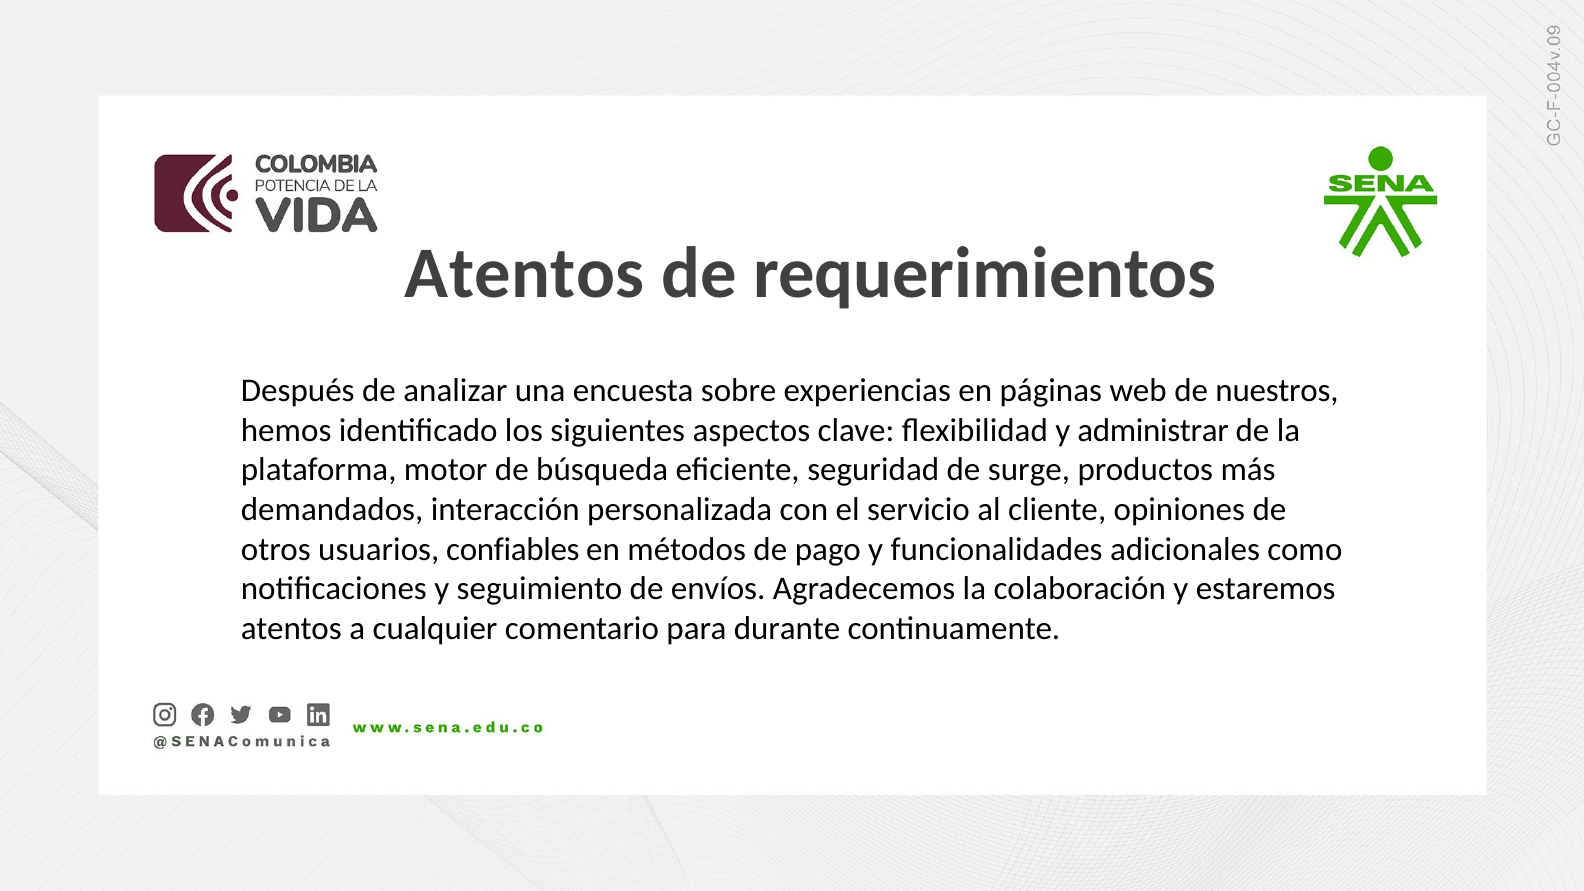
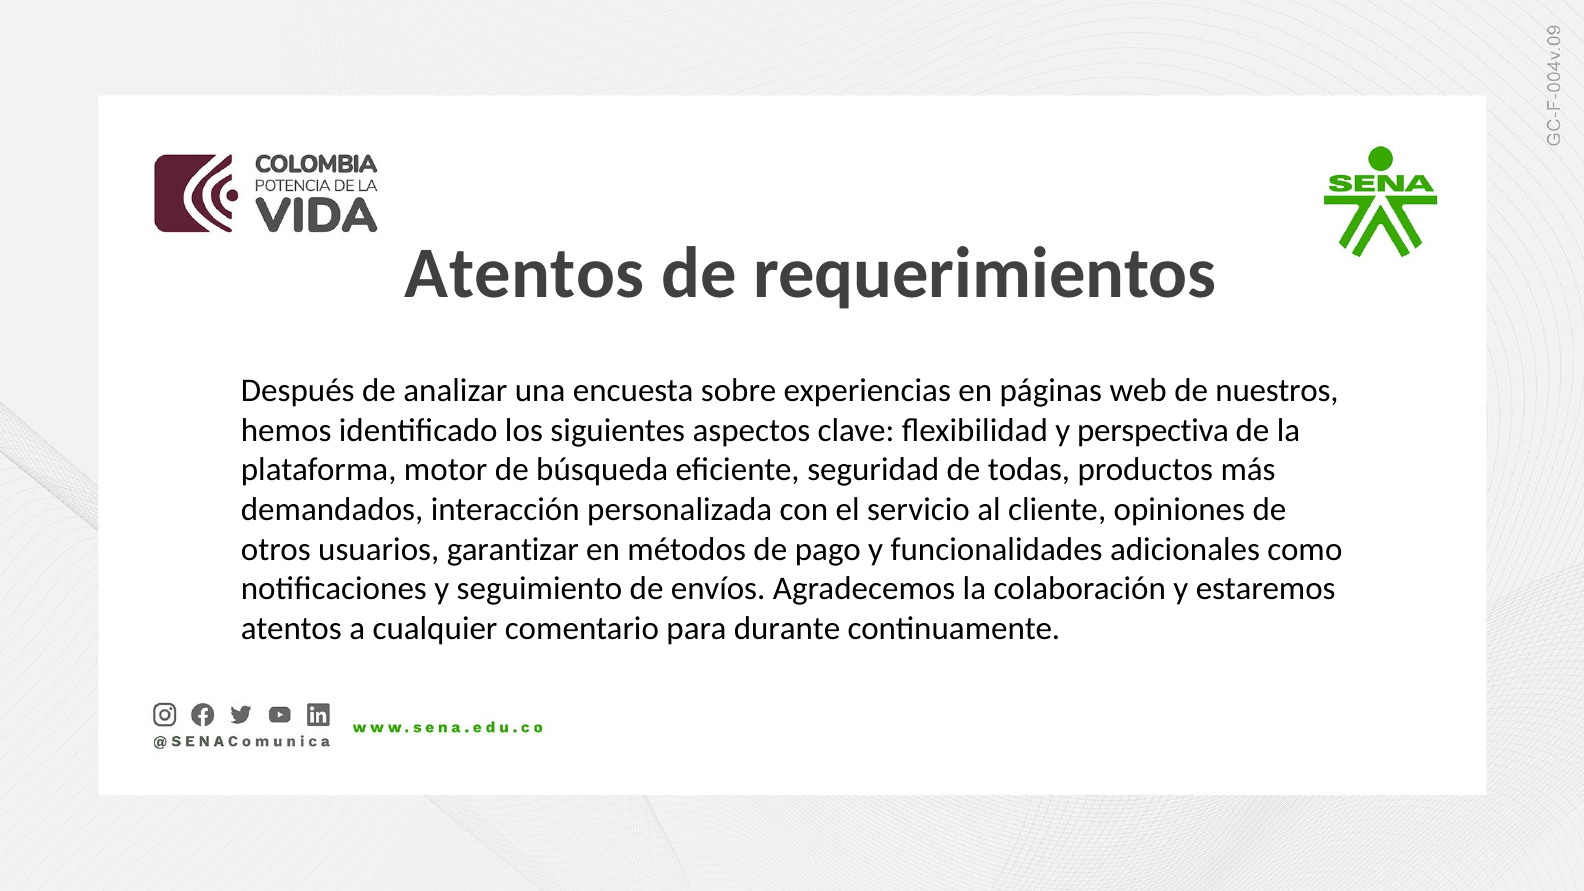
administrar: administrar -> perspectiva (1153, 430)
surge: surge -> todas (1029, 470)
confiables: confiables -> garantizar (513, 549)
